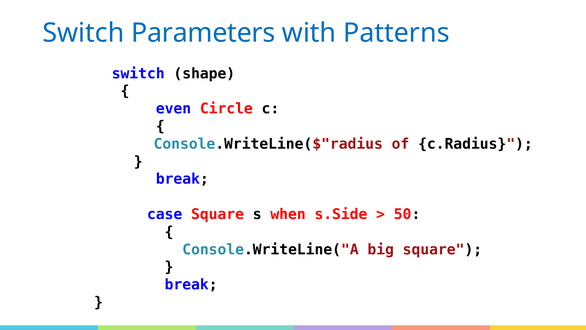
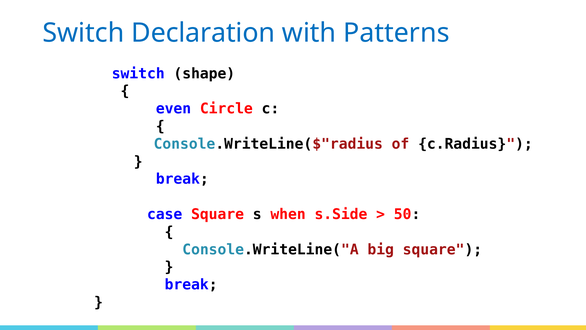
Parameters: Parameters -> Declaration (203, 33)
